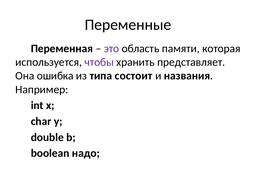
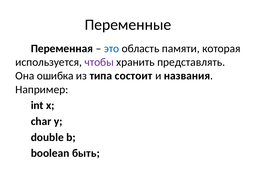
это colour: purple -> blue (111, 48)
представляет: представляет -> представлять (191, 62)
надо: надо -> быть (86, 153)
